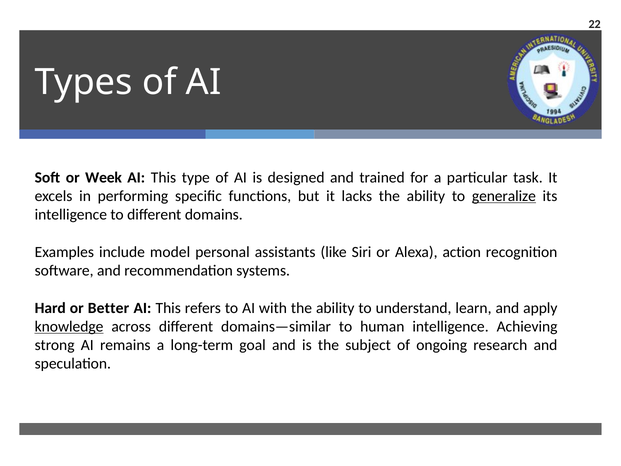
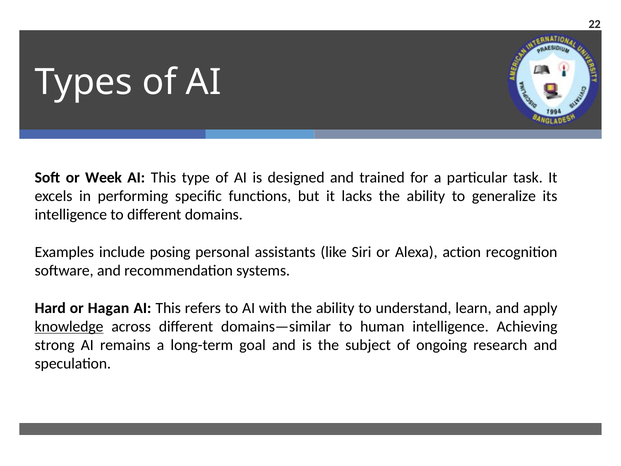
generalize underline: present -> none (504, 196)
model: model -> posing (170, 252)
Better: Better -> Hagan (109, 308)
